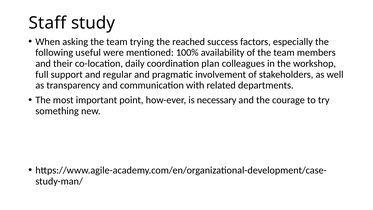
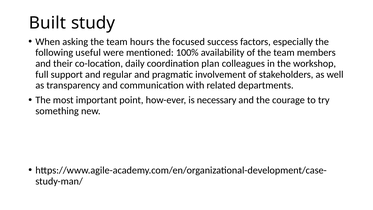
Staff: Staff -> Built (47, 23)
trying: trying -> hours (142, 42)
reached: reached -> focused (189, 42)
